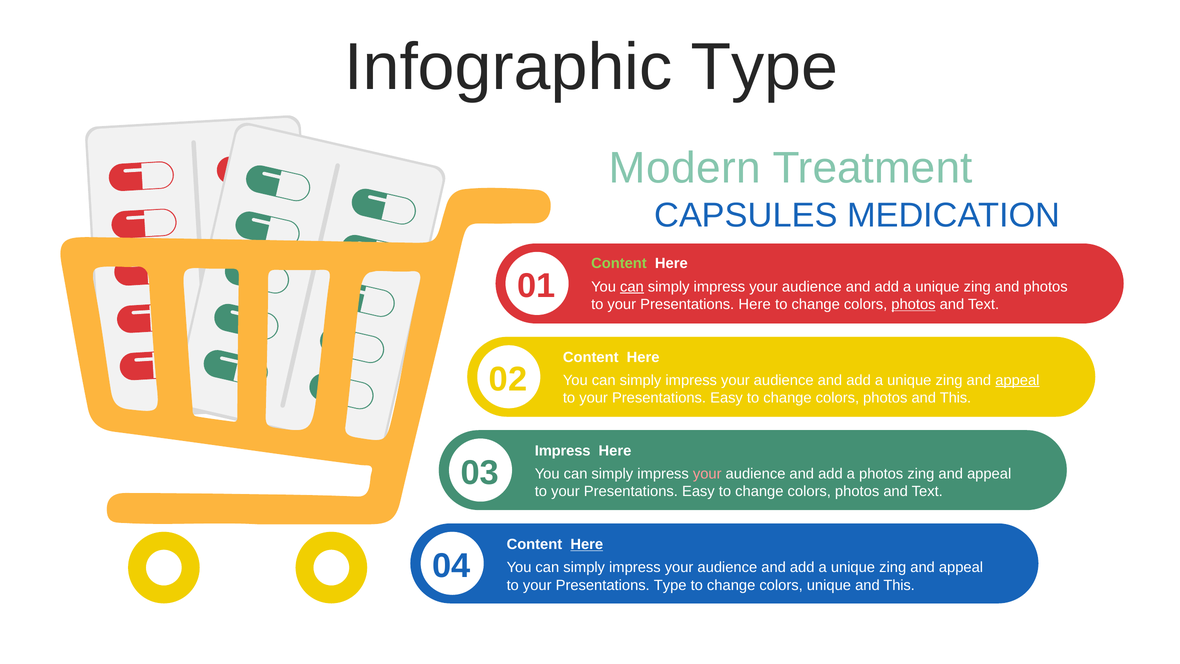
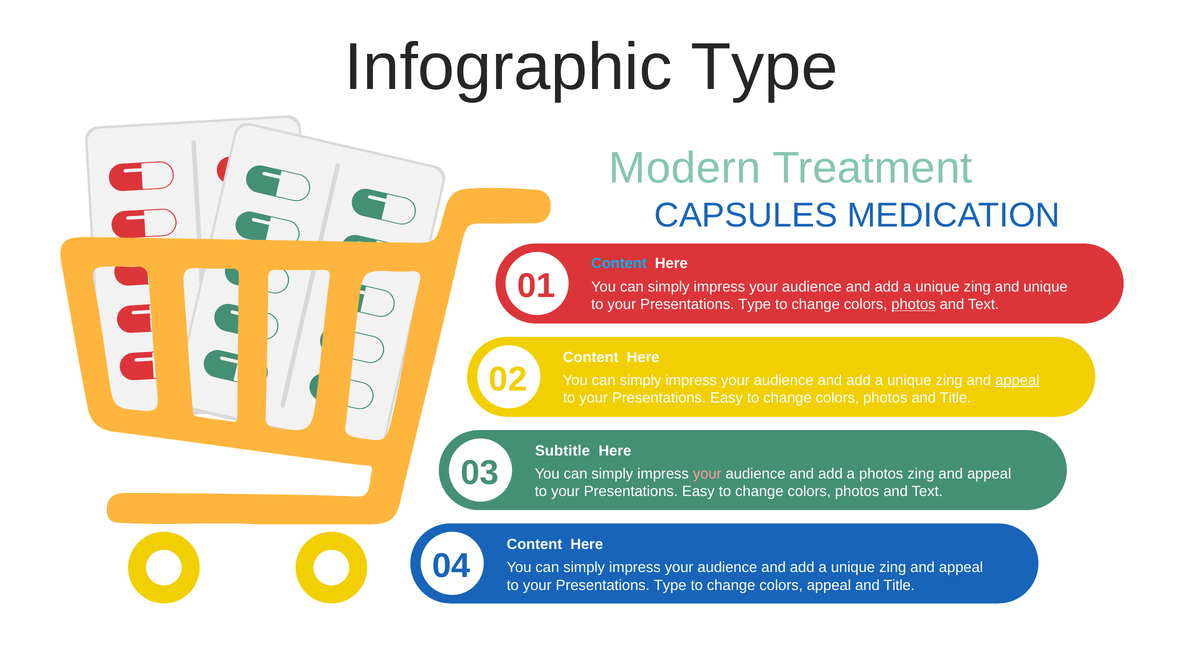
Content colour: light green -> light blue (619, 263)
can underline: present -> none (632, 287)
and photos: photos -> unique (1046, 287)
Here: Here -> Type (755, 304)
photos and This: This -> Title (955, 398)
Impress: Impress -> Subtitle (563, 451)
Here underline: present -> none (587, 544)
colors unique: unique -> appeal (829, 585)
This: This -> Title (899, 585)
